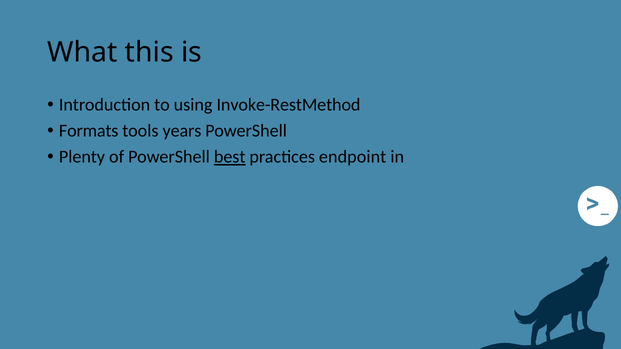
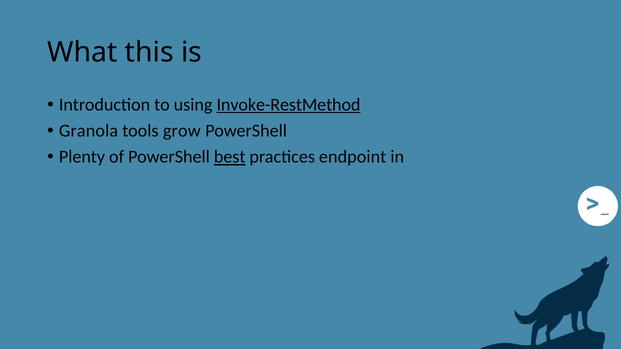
Invoke-RestMethod underline: none -> present (288, 105)
Formats: Formats -> Granola (89, 131)
years: years -> grow (182, 131)
